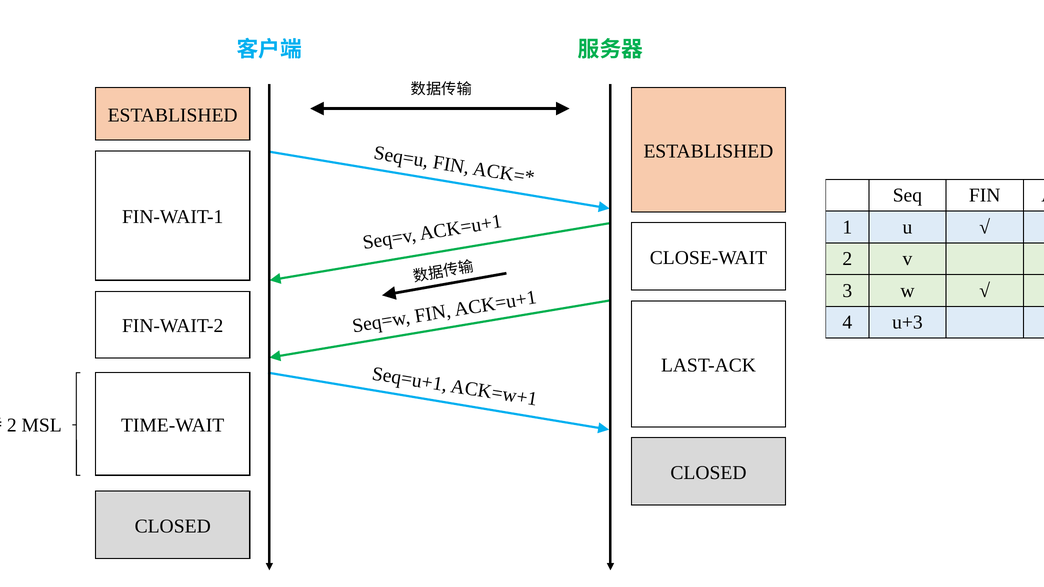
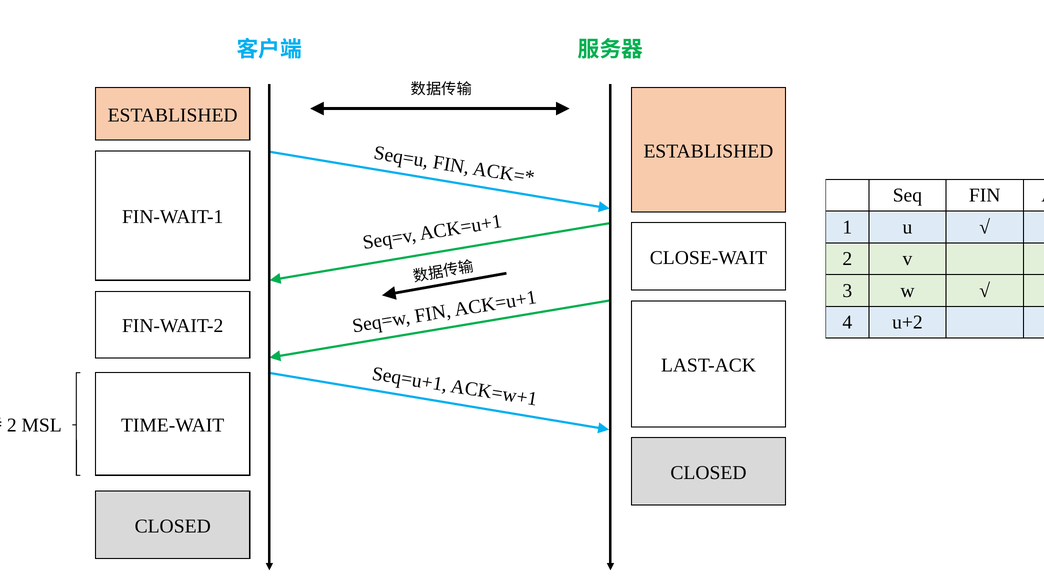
u+3: u+3 -> u+2 (907, 323)
